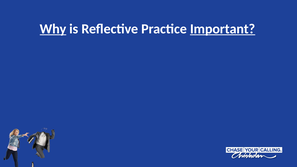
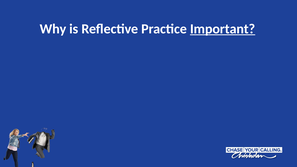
Why underline: present -> none (53, 29)
